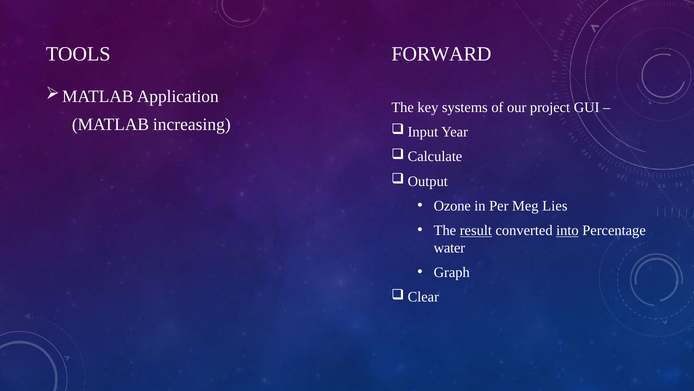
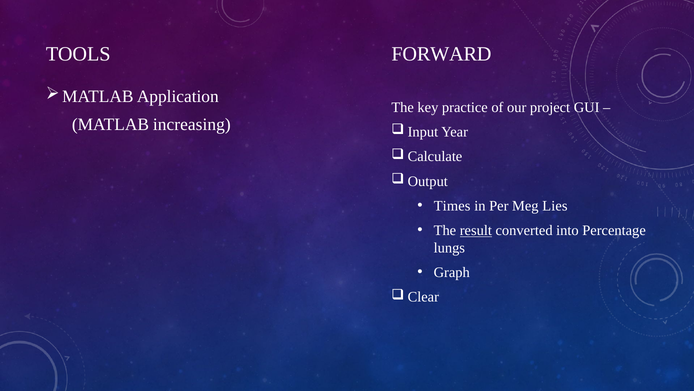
systems: systems -> practice (465, 107)
Ozone: Ozone -> Times (452, 206)
into underline: present -> none (567, 230)
water: water -> lungs (449, 247)
